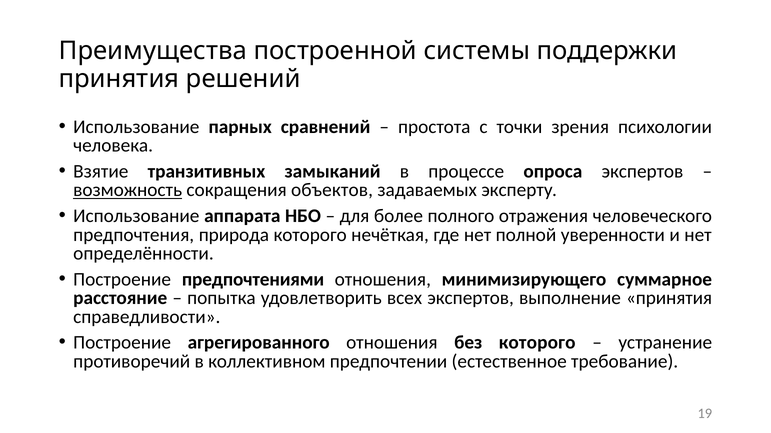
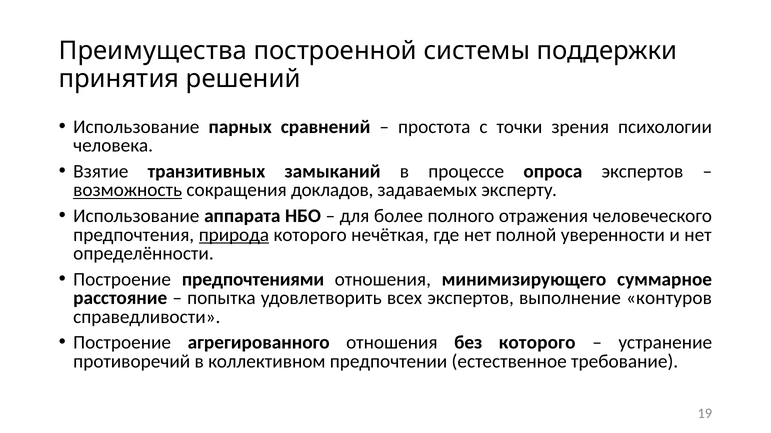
объектов: объектов -> докладов (332, 190)
природа underline: none -> present (234, 235)
выполнение принятия: принятия -> контуров (669, 298)
